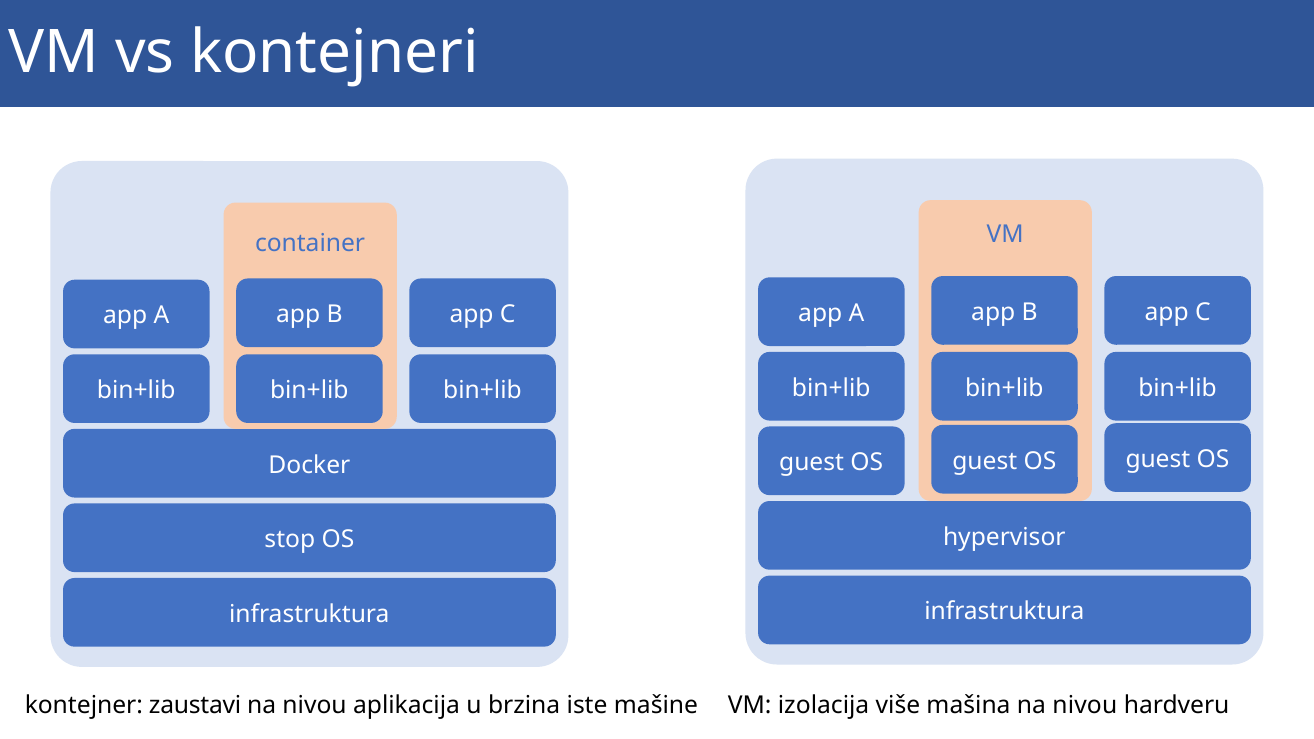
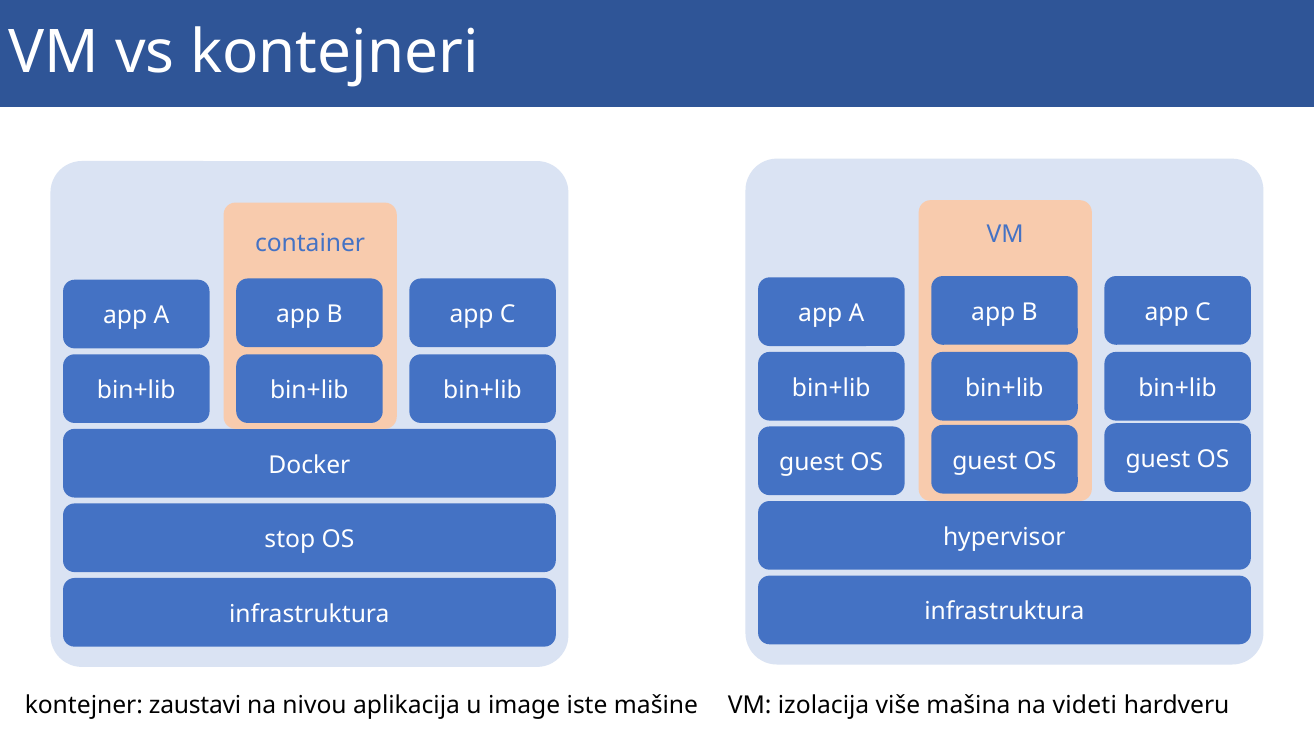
brzina: brzina -> image (524, 705)
mašina na nivou: nivou -> videti (1085, 705)
